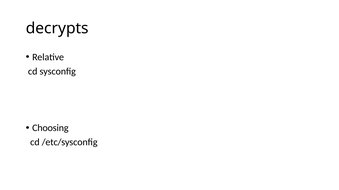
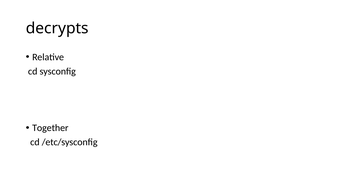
Choosing: Choosing -> Together (50, 128)
